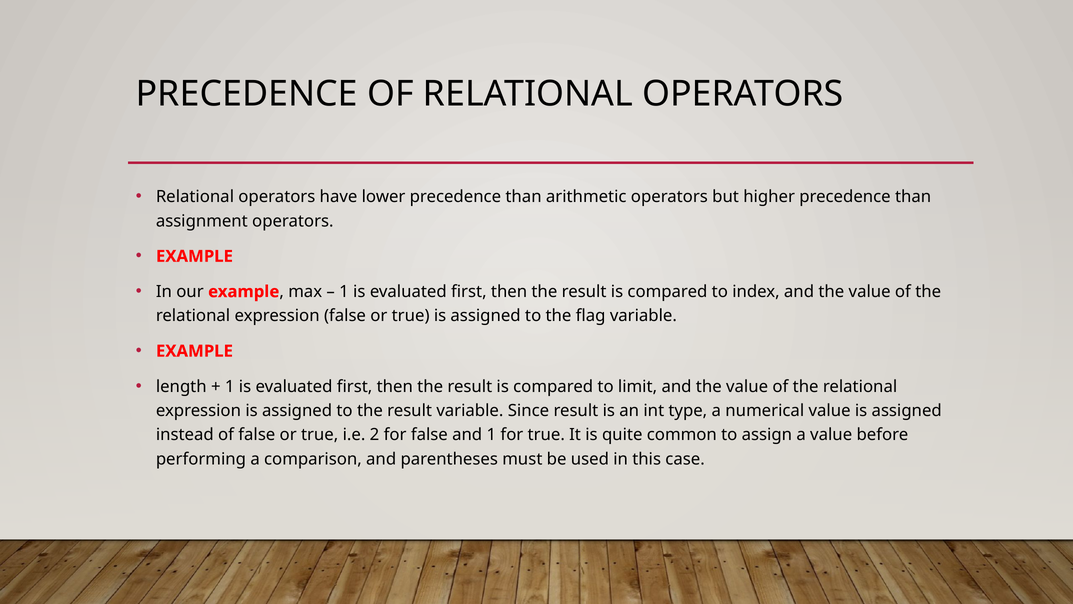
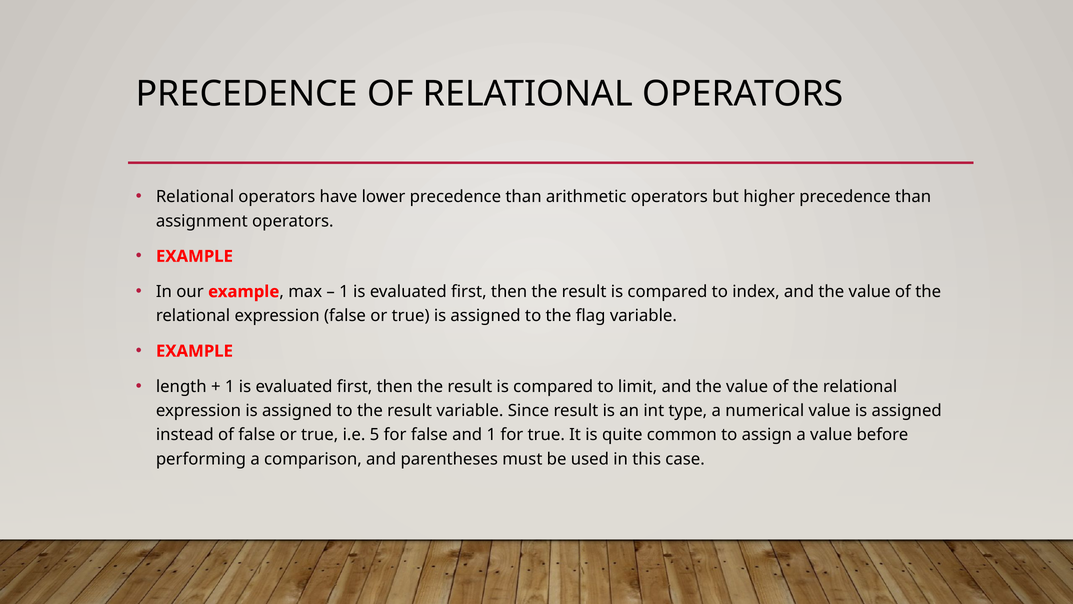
2: 2 -> 5 (375, 435)
